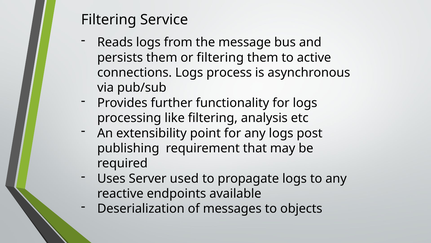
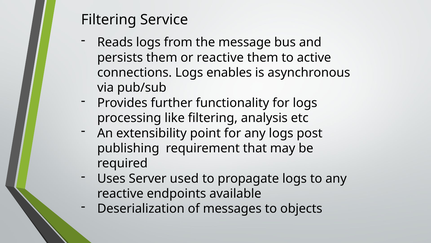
or filtering: filtering -> reactive (220, 57)
process: process -> enables (229, 73)
